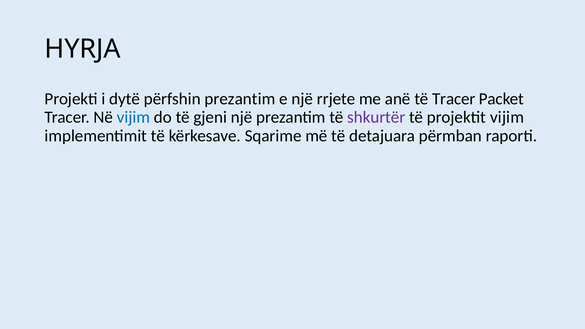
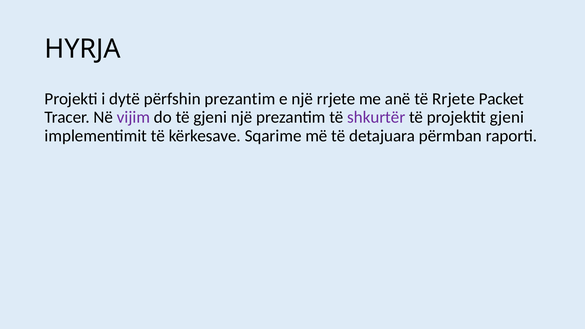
të Tracer: Tracer -> Rrjete (454, 99)
vijim colour: blue -> purple (133, 117)
projektit vijim: vijim -> gjeni (507, 117)
